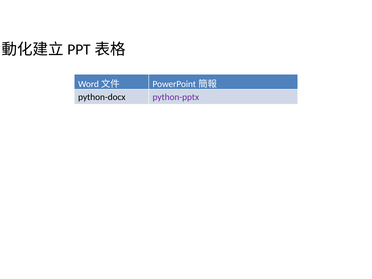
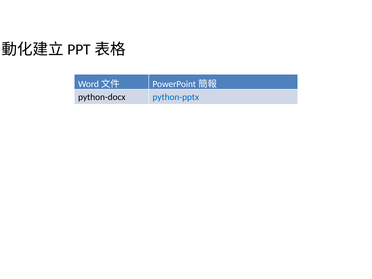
python-pptx colour: purple -> blue (176, 97)
